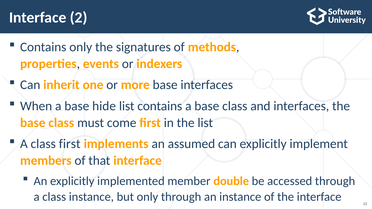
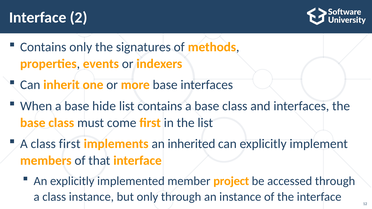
assumed: assumed -> inherited (191, 144)
double: double -> project (231, 181)
